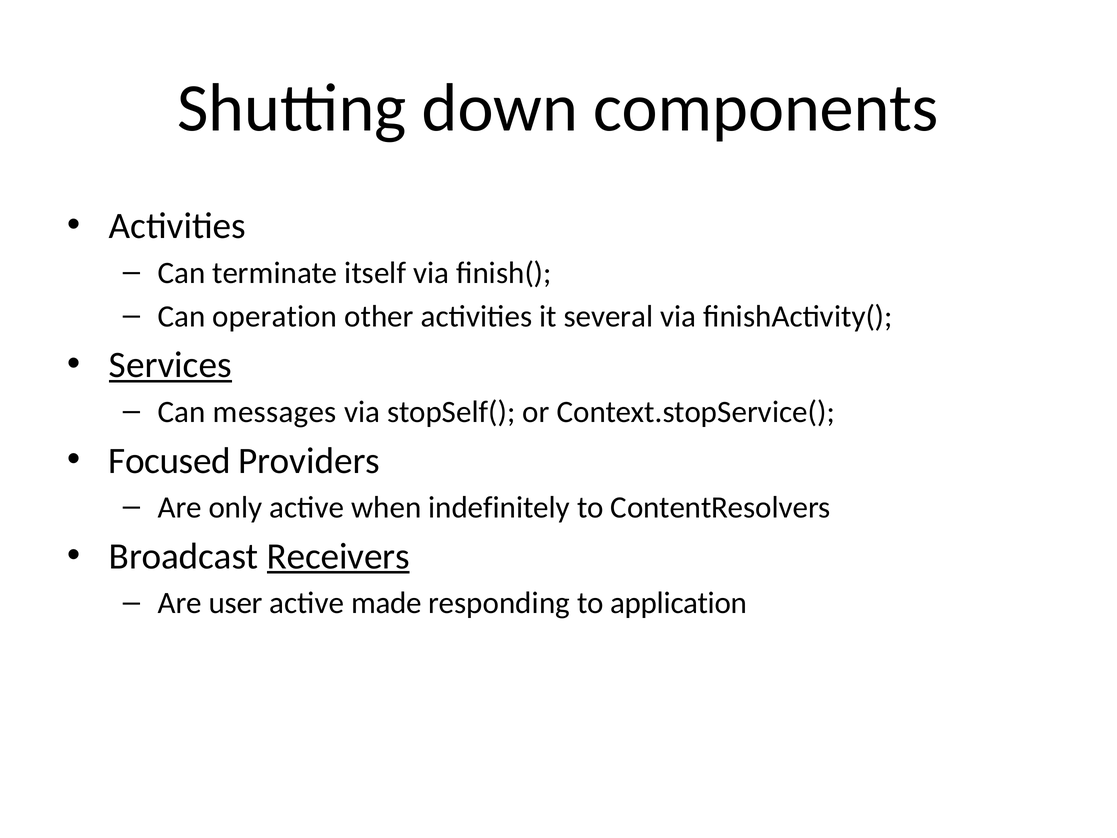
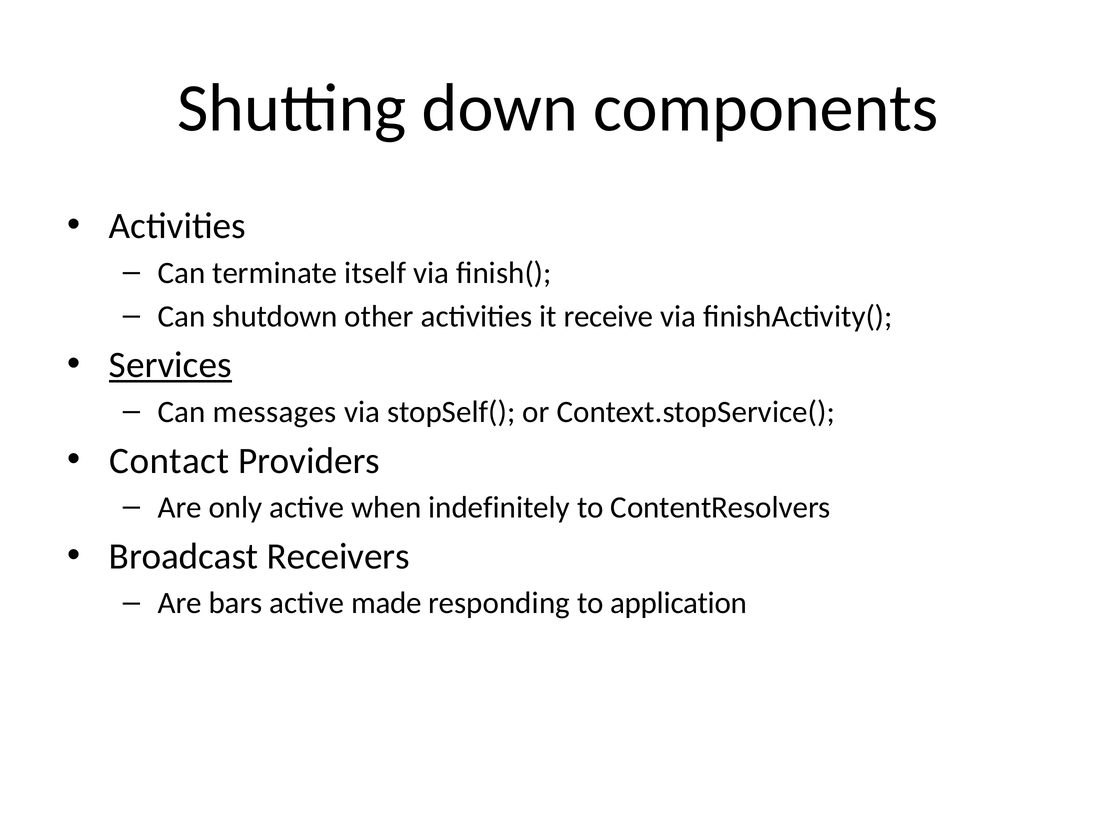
operation: operation -> shutdown (275, 316)
several: several -> receive (609, 316)
Focused: Focused -> Contact (169, 461)
Receivers underline: present -> none (338, 556)
user: user -> bars (236, 603)
